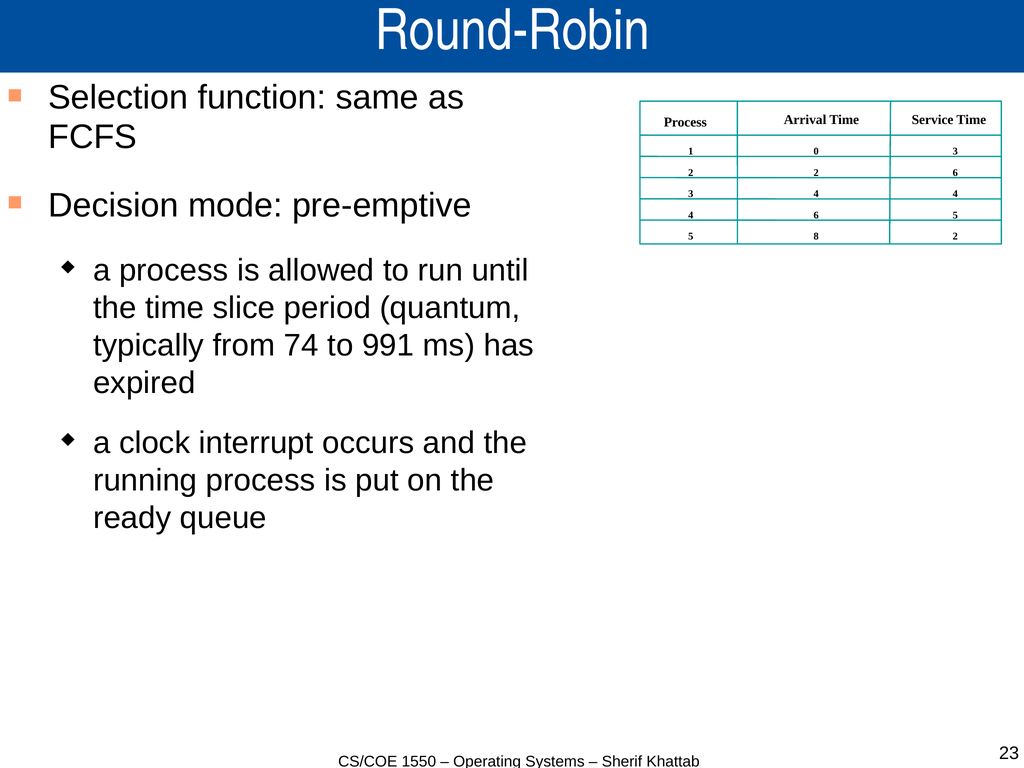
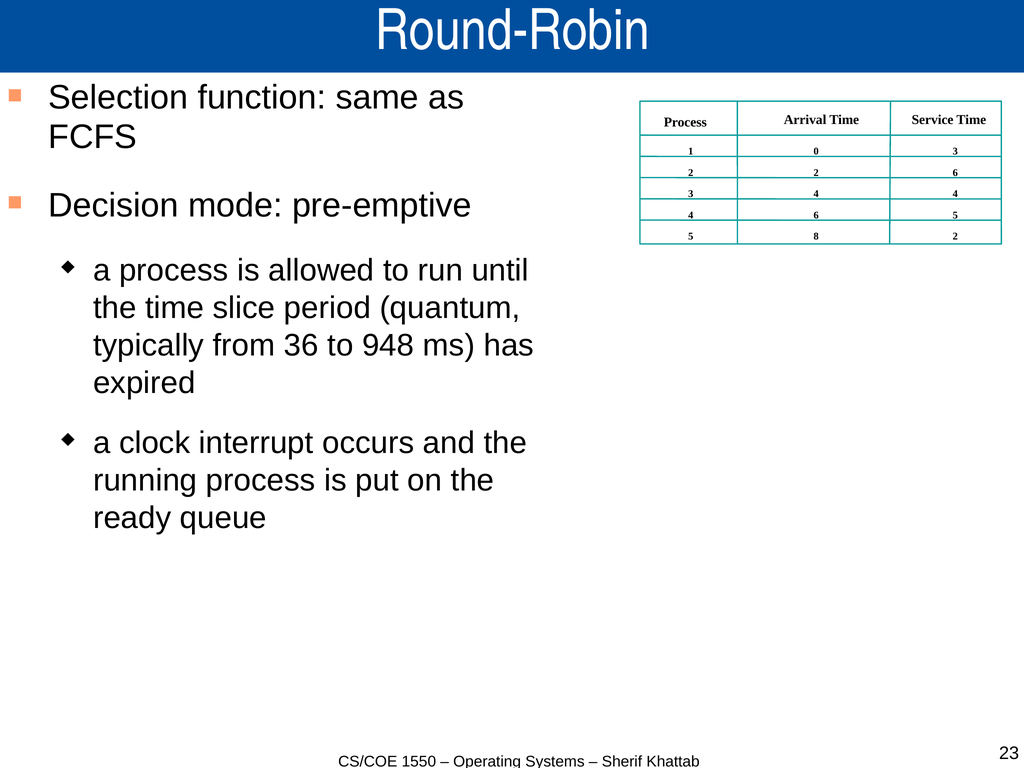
74: 74 -> 36 (301, 346)
991: 991 -> 948 (388, 346)
